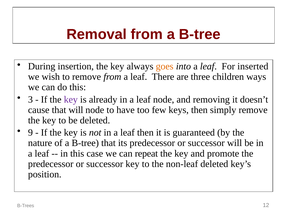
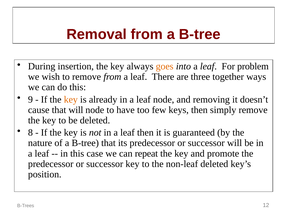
inserted: inserted -> problem (253, 66)
children: children -> together (228, 77)
3: 3 -> 9 (30, 99)
key colour: purple -> orange (71, 99)
9: 9 -> 8 (30, 132)
